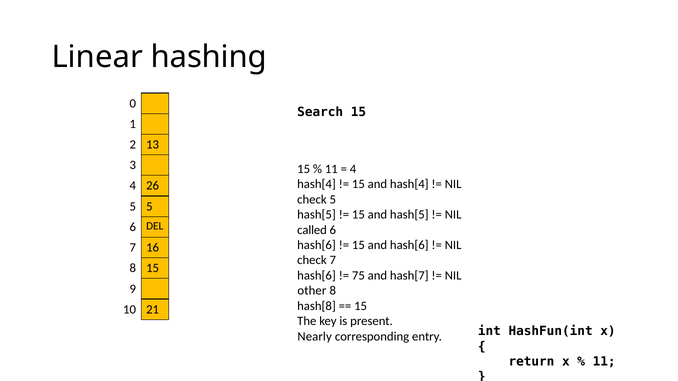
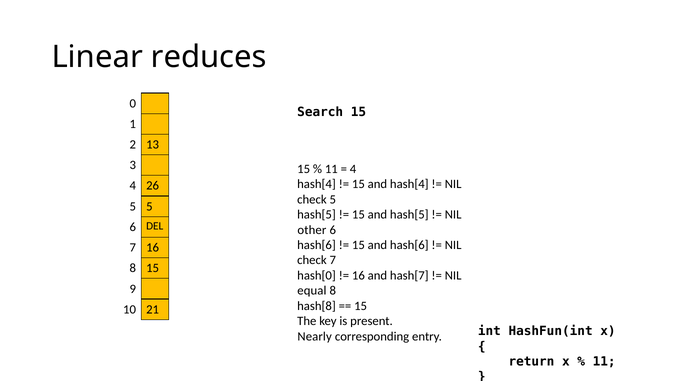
hashing: hashing -> reduces (209, 57)
called: called -> other (312, 230)
hash[6: hash[6 -> hash[0 (317, 276)
75: 75 -> 16 (358, 276)
other: other -> equal (312, 291)
